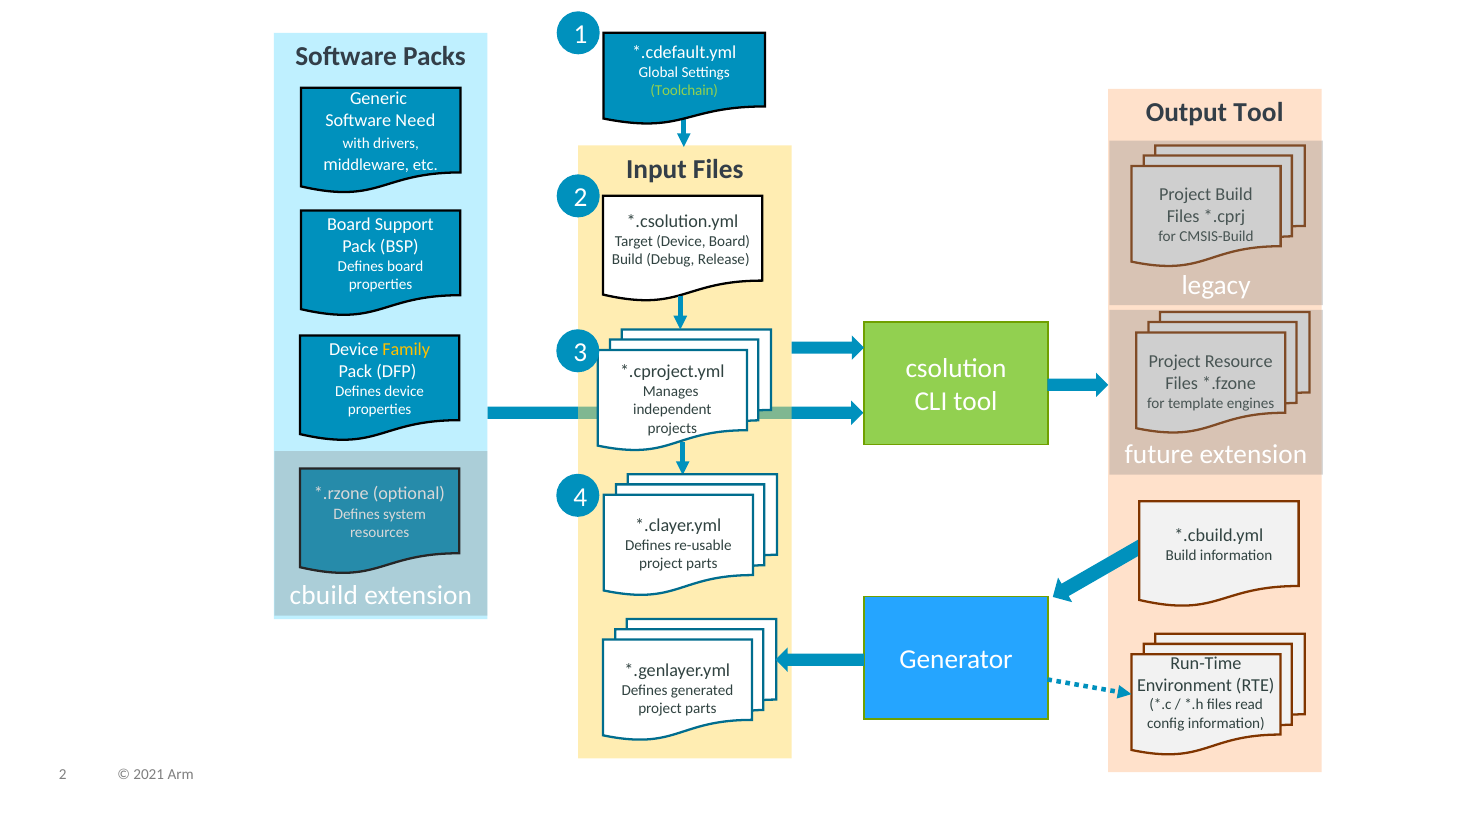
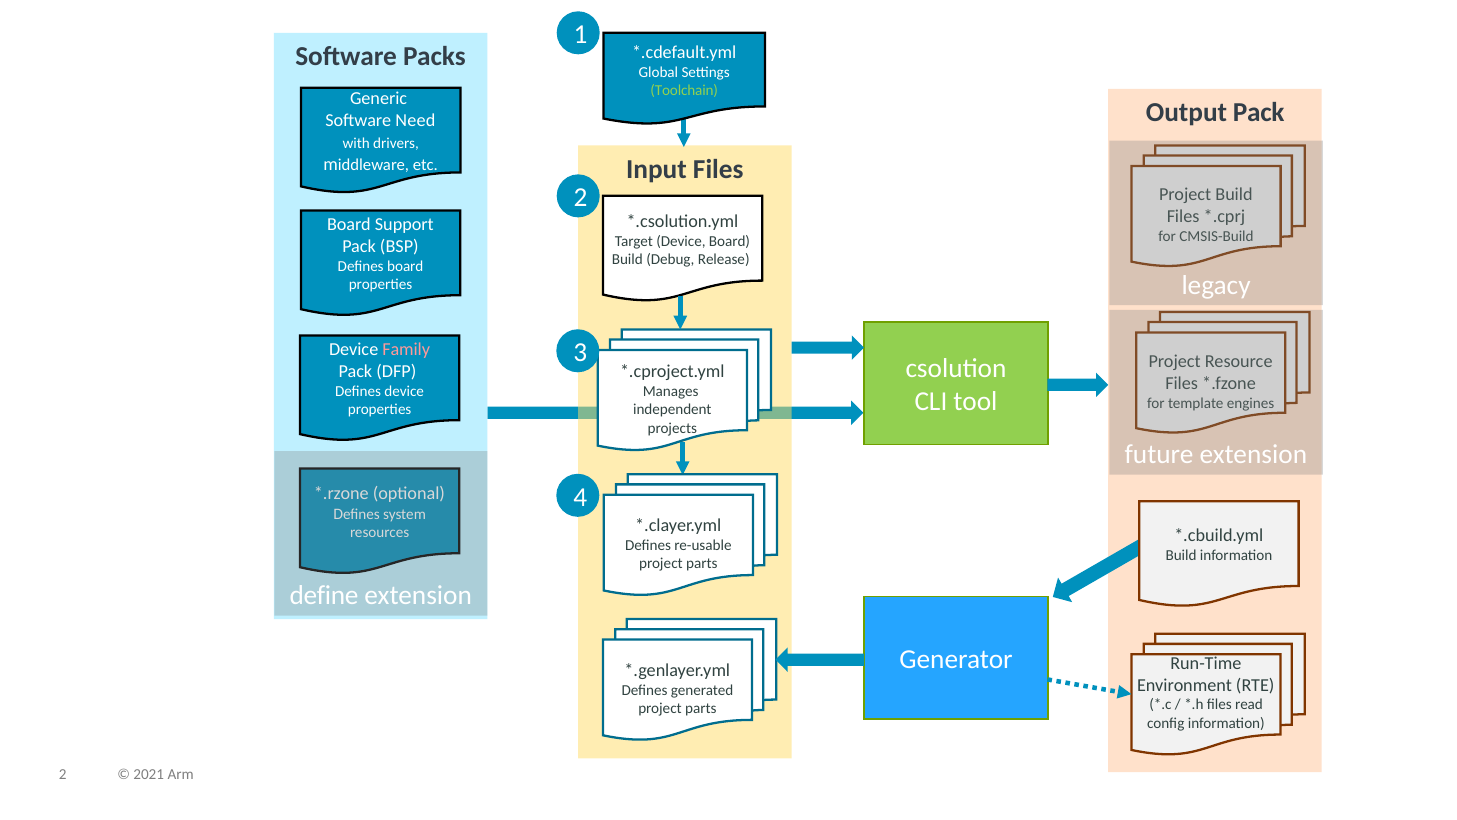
Output Tool: Tool -> Pack (1259, 113)
Family colour: yellow -> pink (406, 350)
cbuild: cbuild -> define (324, 596)
